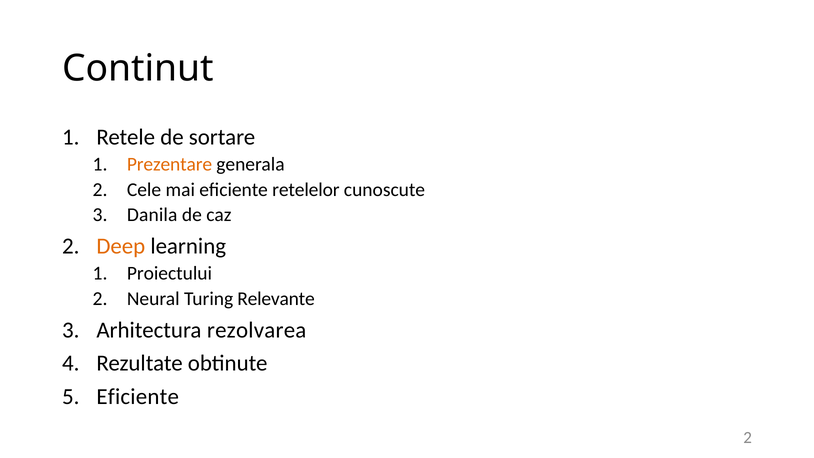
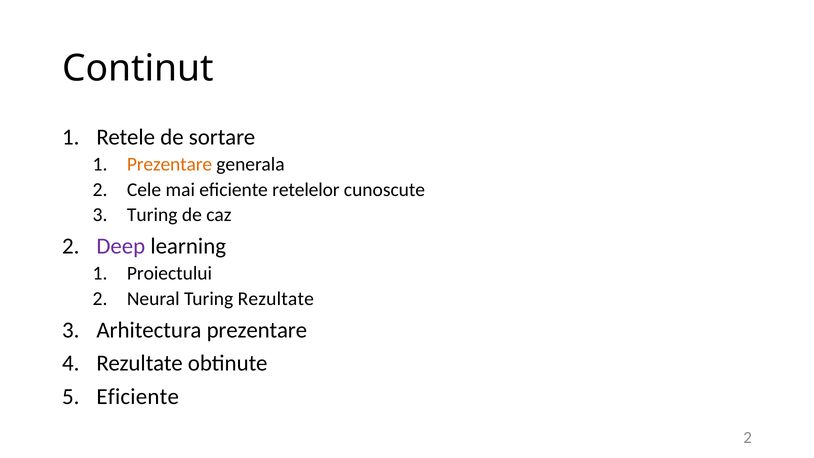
Danila: Danila -> Turing (152, 215)
Deep colour: orange -> purple (121, 246)
Turing Relevante: Relevante -> Rezultate (276, 299)
Arhitectura rezolvarea: rezolvarea -> prezentare (257, 330)
